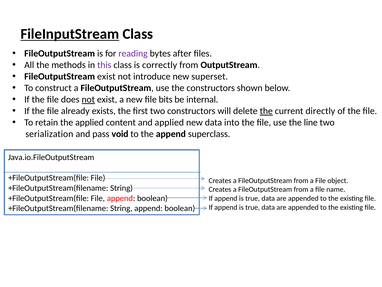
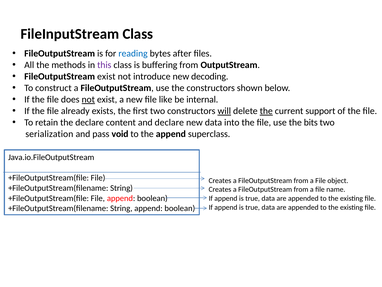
FileInputStream underline: present -> none (70, 34)
reading colour: purple -> blue (133, 53)
correctly: correctly -> buffering (160, 65)
superset: superset -> decoding (210, 76)
bits: bits -> like (166, 99)
will underline: none -> present (224, 111)
directly: directly -> support (320, 111)
the applied: applied -> declare (90, 122)
and applied: applied -> declare (169, 122)
line: line -> bits (311, 122)
